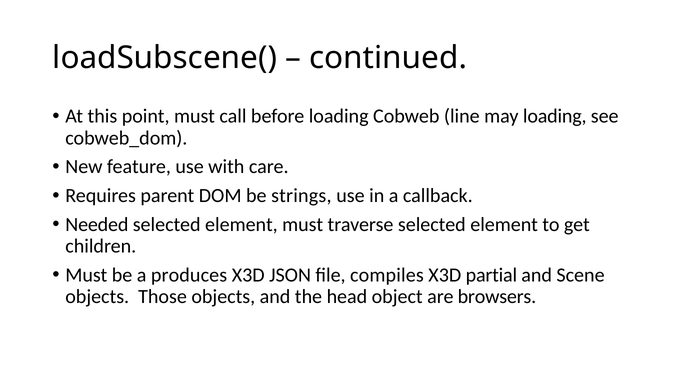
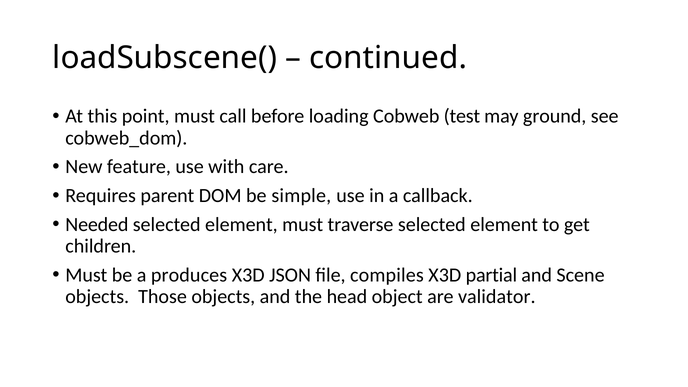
line: line -> test (462, 116)
may loading: loading -> ground (555, 116)
strings: strings -> simple (301, 196)
browsers: browsers -> validator (497, 297)
